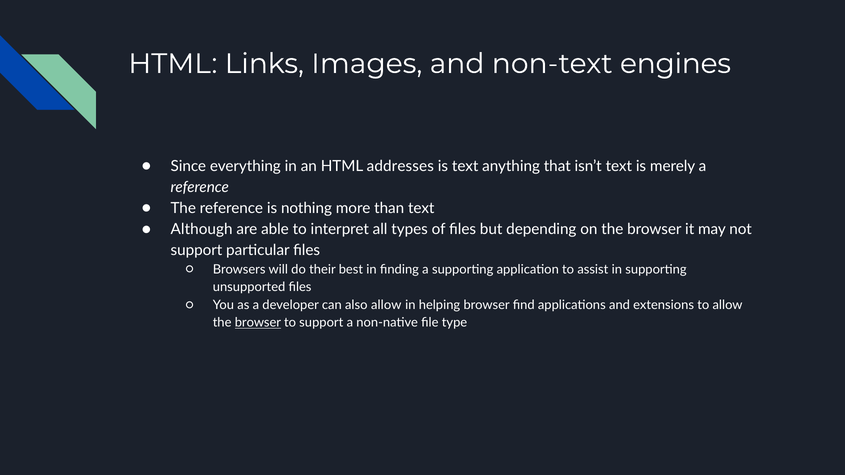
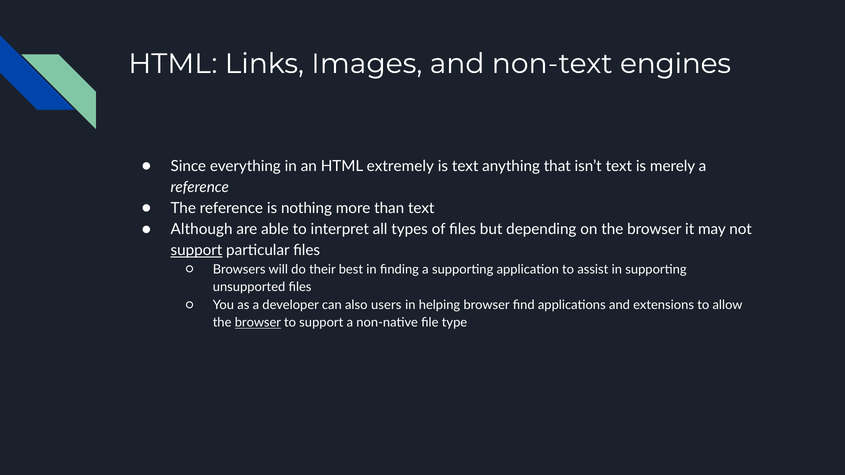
addresses: addresses -> extremely (400, 166)
support underline: none -> present (196, 250)
also allow: allow -> users (386, 305)
